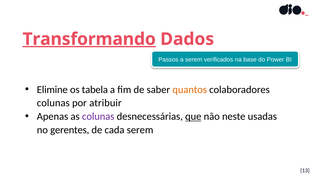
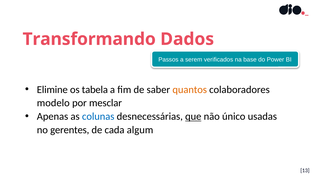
Transformando underline: present -> none (89, 39)
colunas: colunas -> modelo (53, 103)
atribuir: atribuir -> mesclar (106, 103)
colunas colour: purple -> blue (98, 116)
neste: neste -> único (234, 116)
cada serem: serem -> algum (140, 130)
